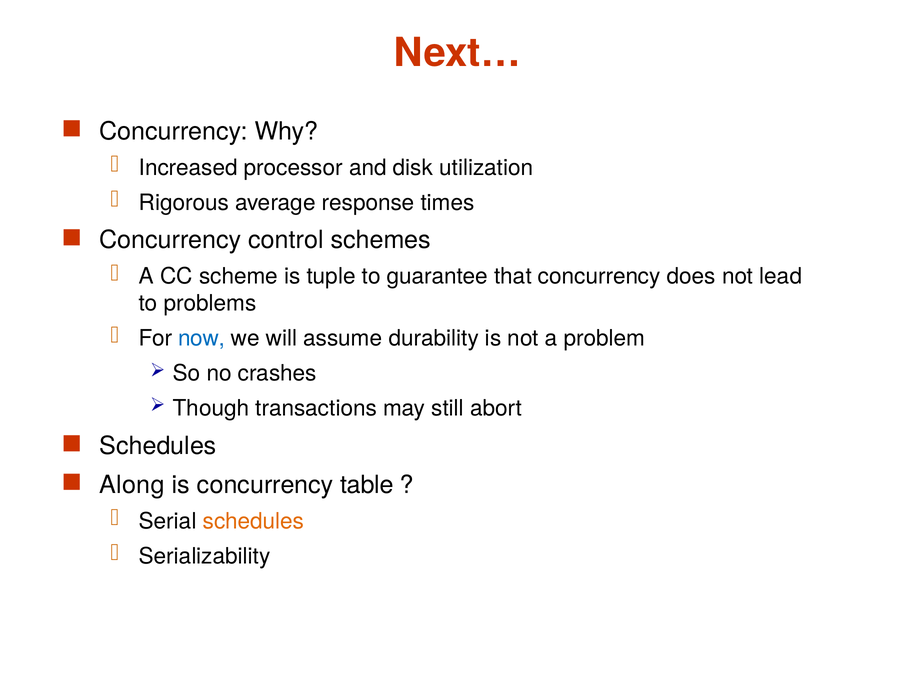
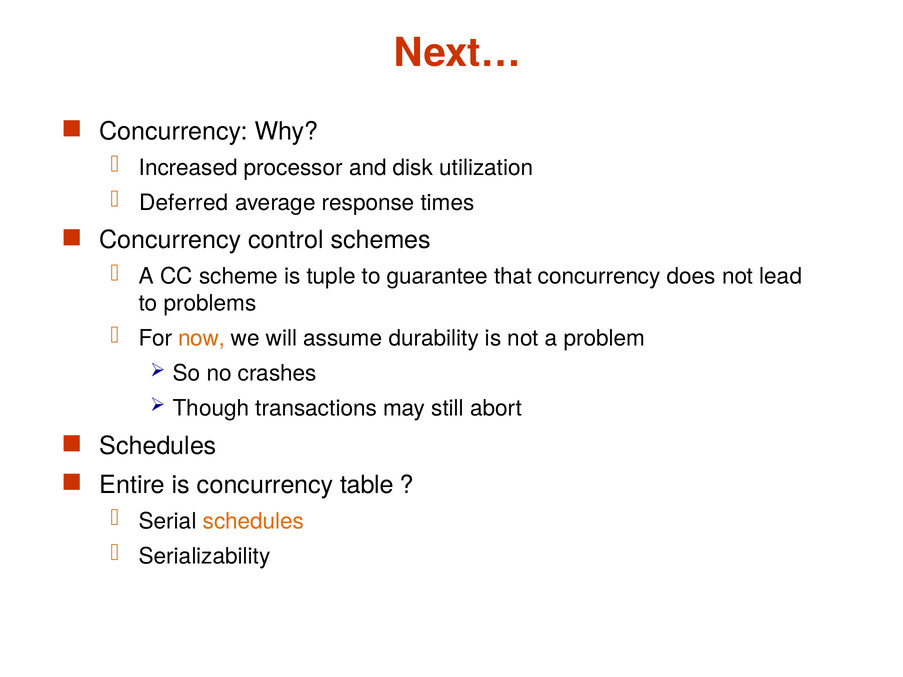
Rigorous: Rigorous -> Deferred (184, 203)
now colour: blue -> orange (202, 339)
Along: Along -> Entire (132, 485)
